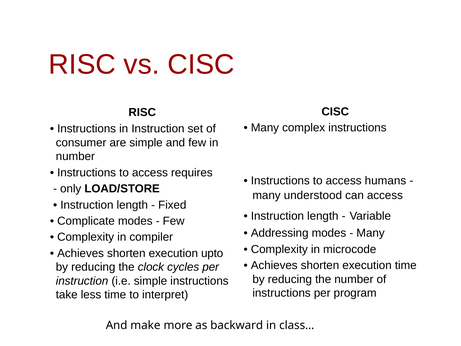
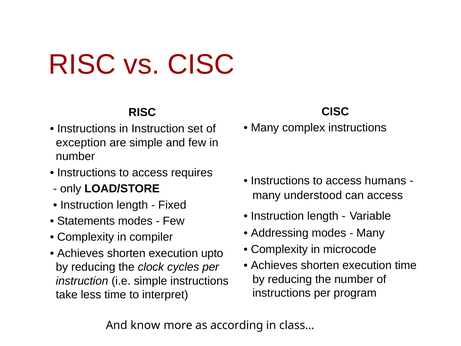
consumer: consumer -> exception (81, 143)
Complicate: Complicate -> Statements (86, 221)
make: make -> know (145, 325)
backward: backward -> according (237, 325)
